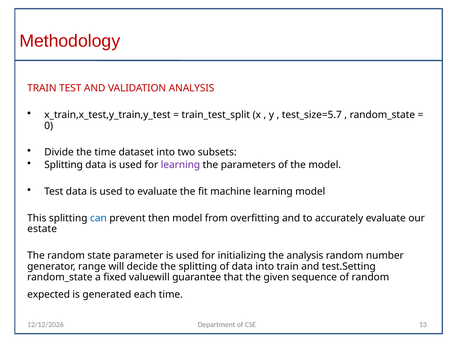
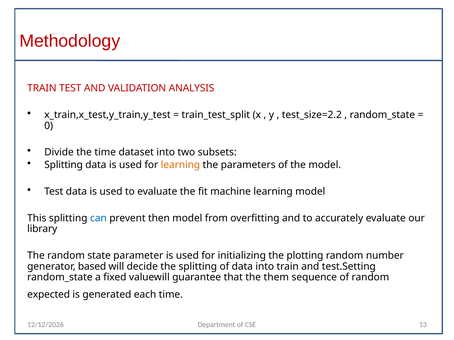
test_size=5.7: test_size=5.7 -> test_size=2.2 (312, 115)
learning colour: purple -> orange (180, 165)
estate: estate -> library (42, 229)
the analysis: analysis -> plotting (305, 256)
range: range -> based (92, 267)
given: given -> them (276, 278)
